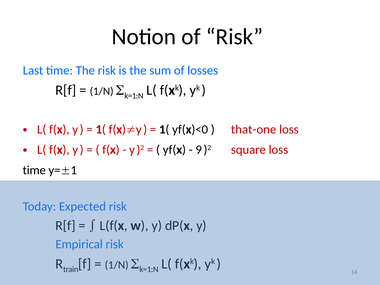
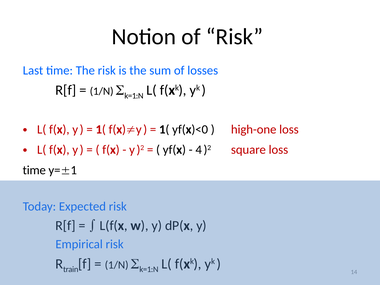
that-one: that-one -> high-one (254, 130)
9: 9 -> 4 (199, 150)
